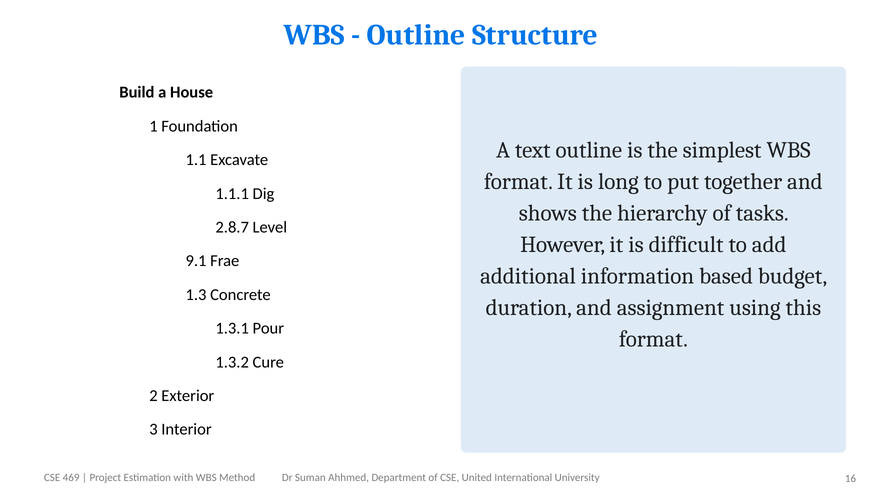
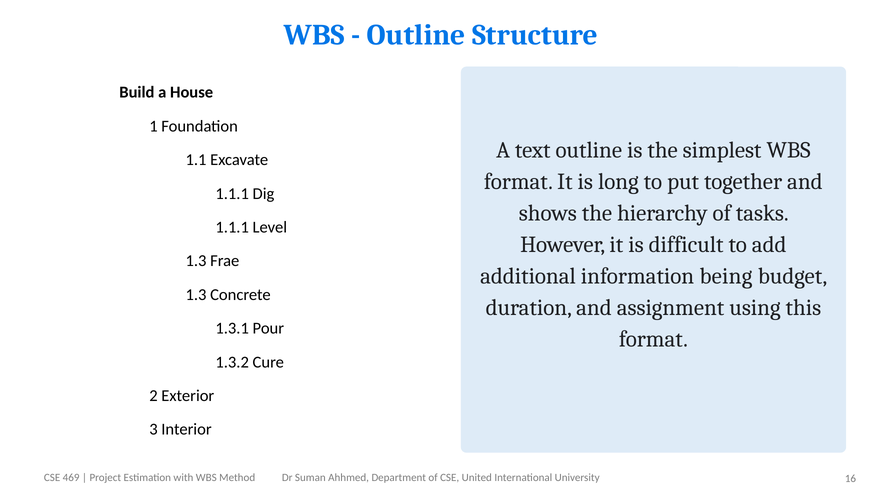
2.8.7: 2.8.7 -> 1.1.1 (232, 227)
9.1: 9.1 -> 1.3 (196, 261)
based: based -> being (726, 276)
